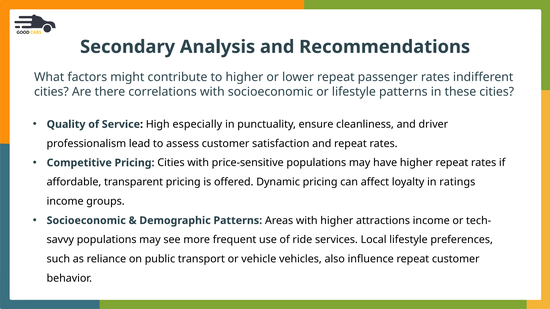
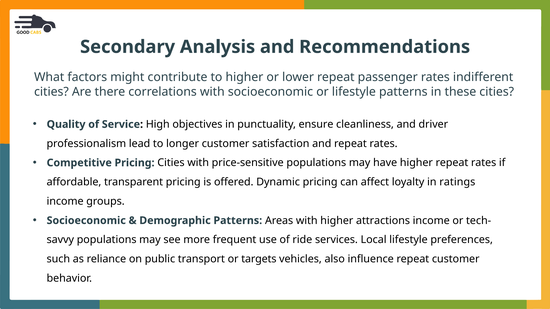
especially: especially -> objectives (197, 124)
assess: assess -> longer (183, 144)
vehicle: vehicle -> targets (259, 259)
